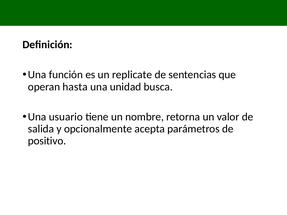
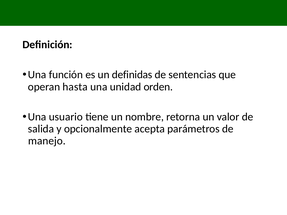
replicate: replicate -> definidas (132, 75)
busca: busca -> orden (158, 87)
positivo: positivo -> manejo (47, 141)
